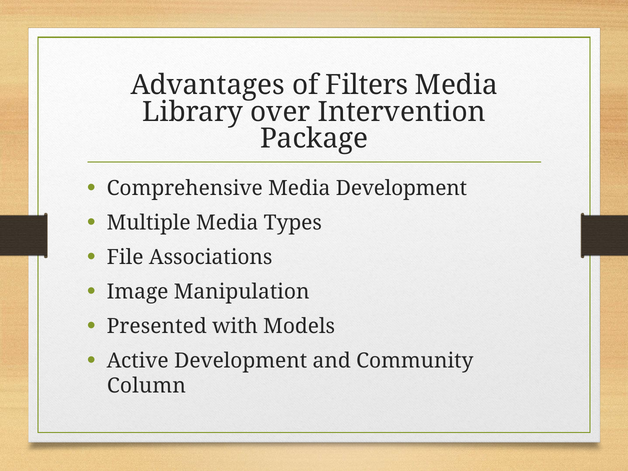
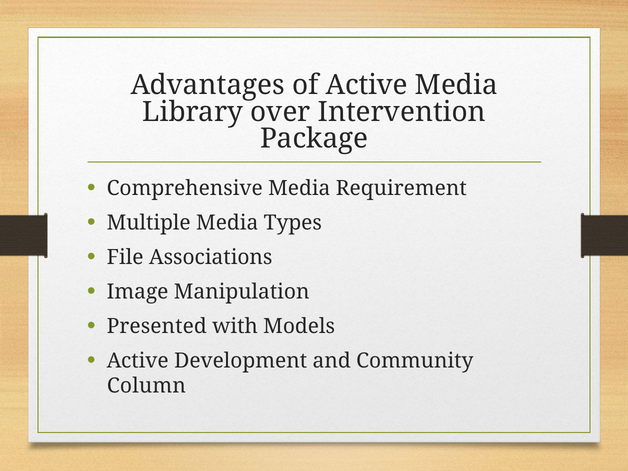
of Filters: Filters -> Active (367, 85)
Media Development: Development -> Requirement (401, 188)
